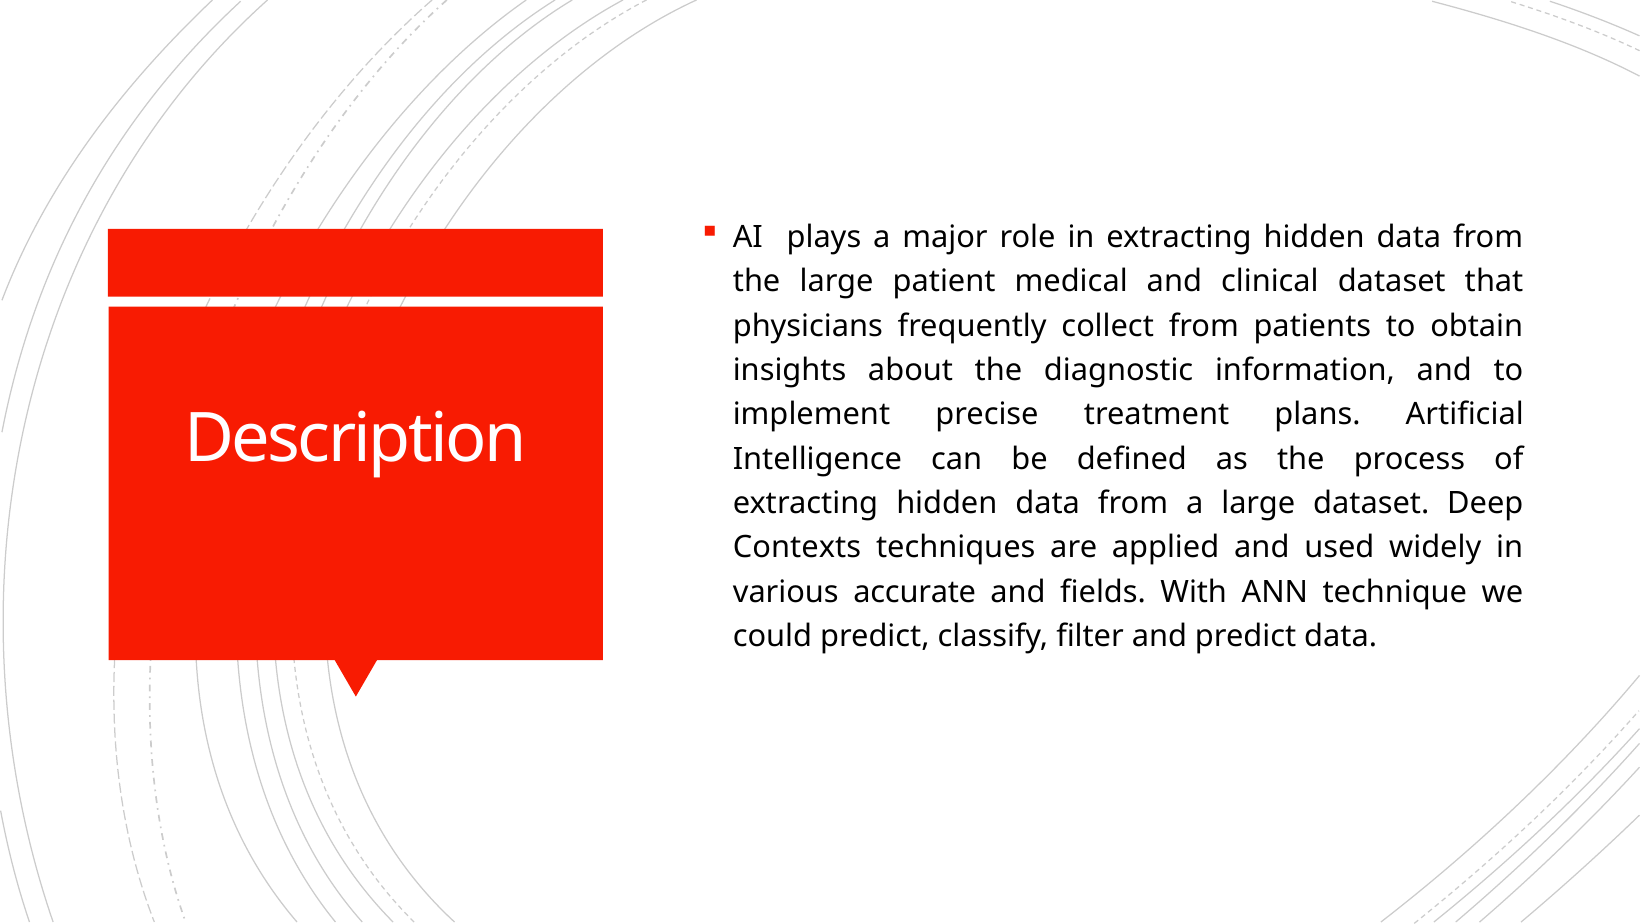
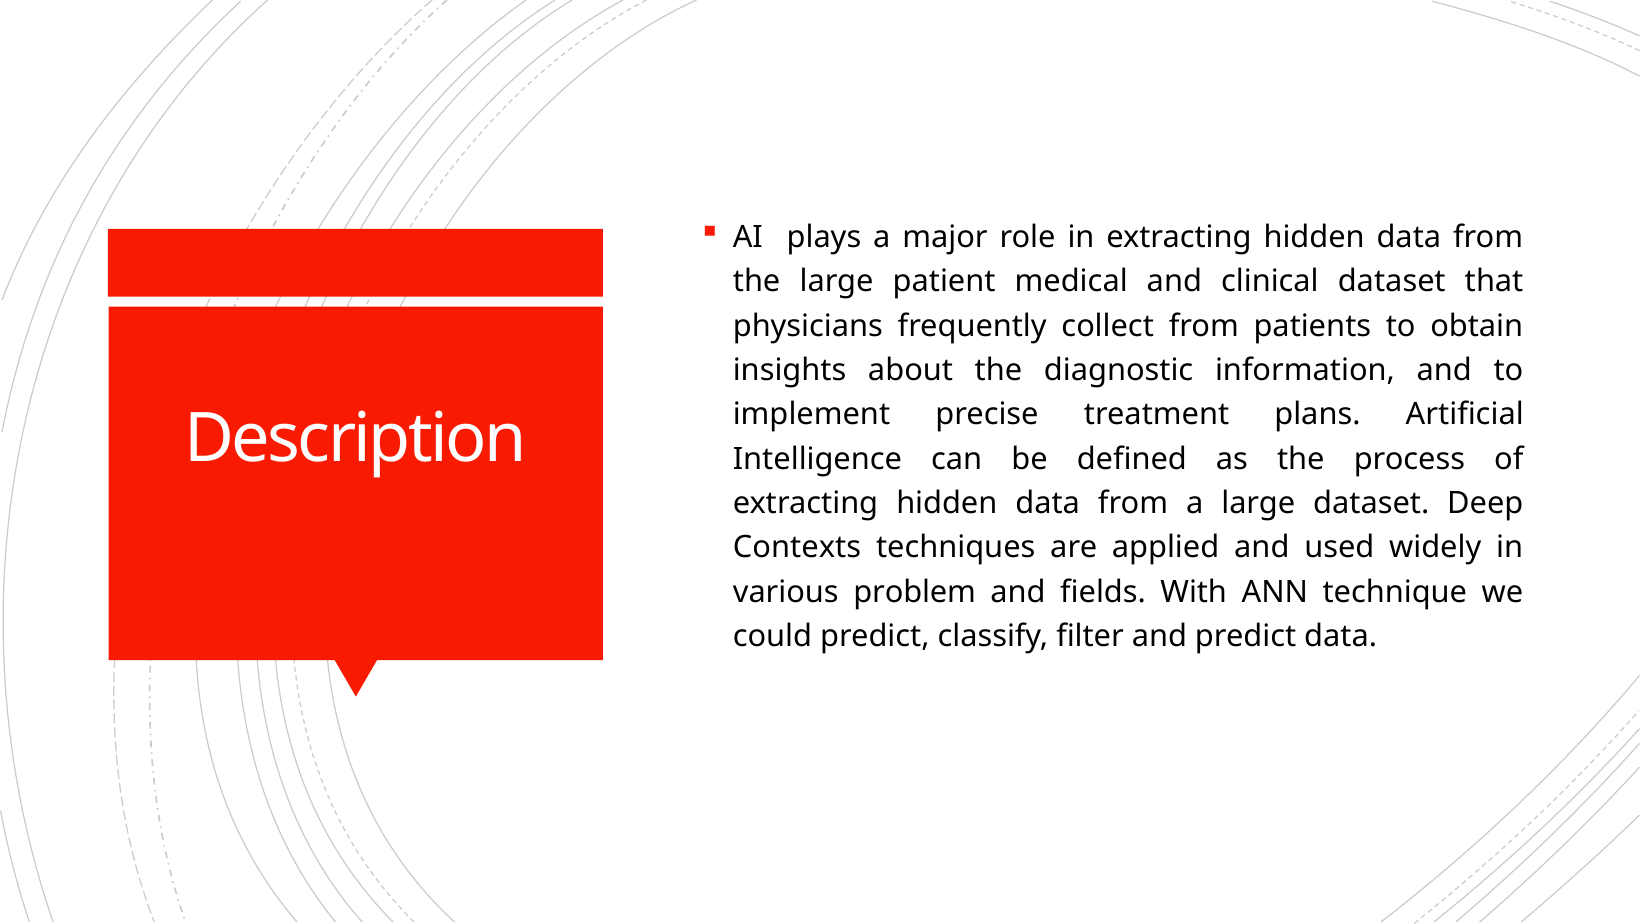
accurate: accurate -> problem (915, 592)
